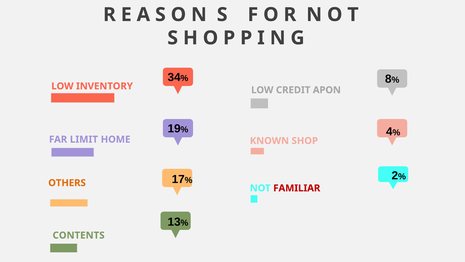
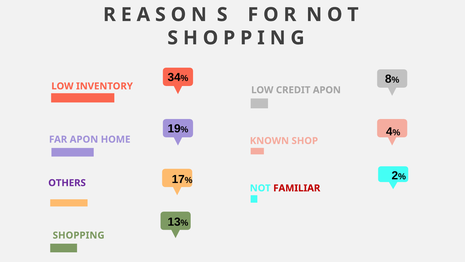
FAR LIMIT: LIMIT -> APON (84, 139)
OTHERS colour: orange -> purple (67, 183)
CONTENTS: CONTENTS -> SHOPPING (79, 235)
